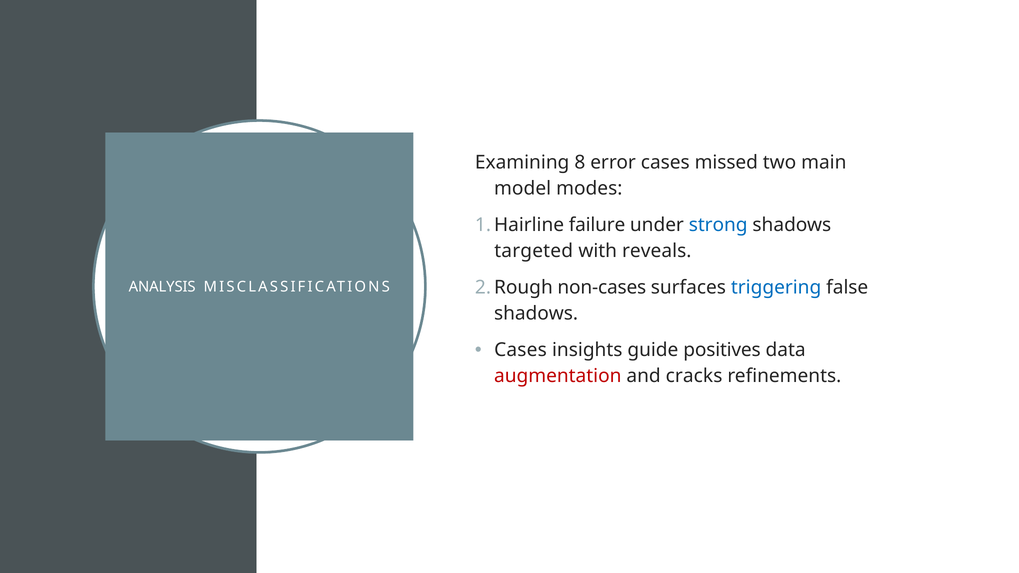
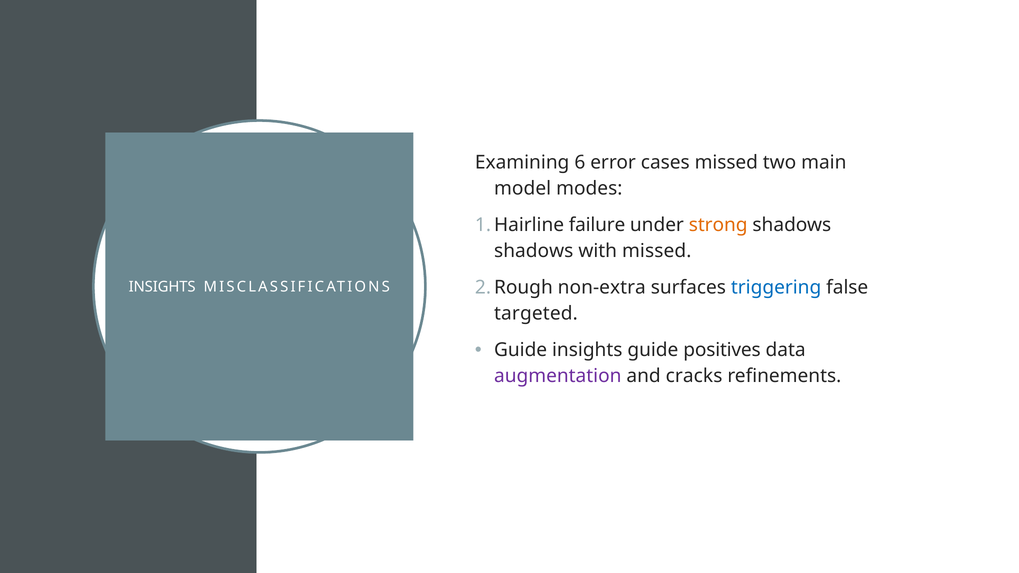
8: 8 -> 6 (580, 162)
strong colour: blue -> orange (718, 225)
targeted: targeted -> shadows (534, 251)
with reveals: reveals -> missed (657, 251)
non-cases: non-cases -> non-extra (602, 288)
ANALYSIS: ANALYSIS -> INSIGHTS (162, 287)
shadows: shadows -> targeted (536, 314)
Cases: Cases -> Guide (521, 350)
augmentation colour: red -> purple (558, 376)
